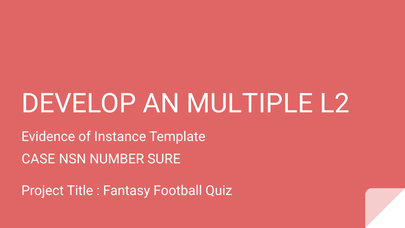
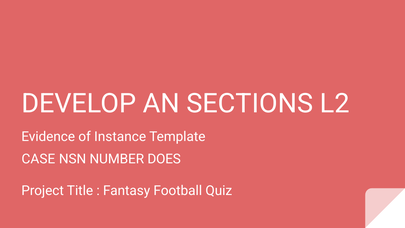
MULTIPLE: MULTIPLE -> SECTIONS (250, 104)
SURE: SURE -> DOES (164, 159)
